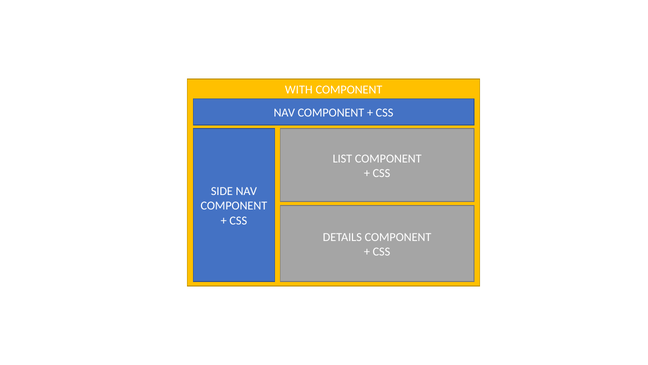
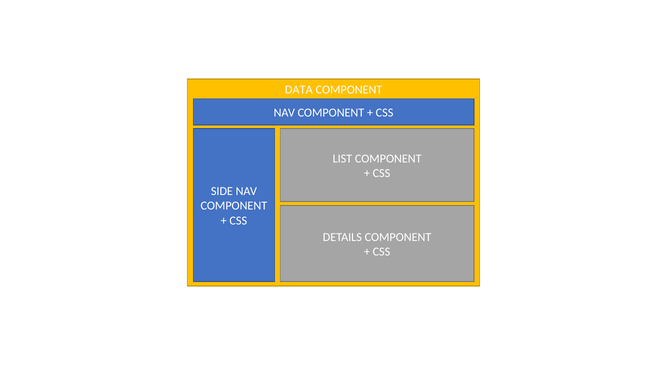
WITH: WITH -> DATA (299, 89)
